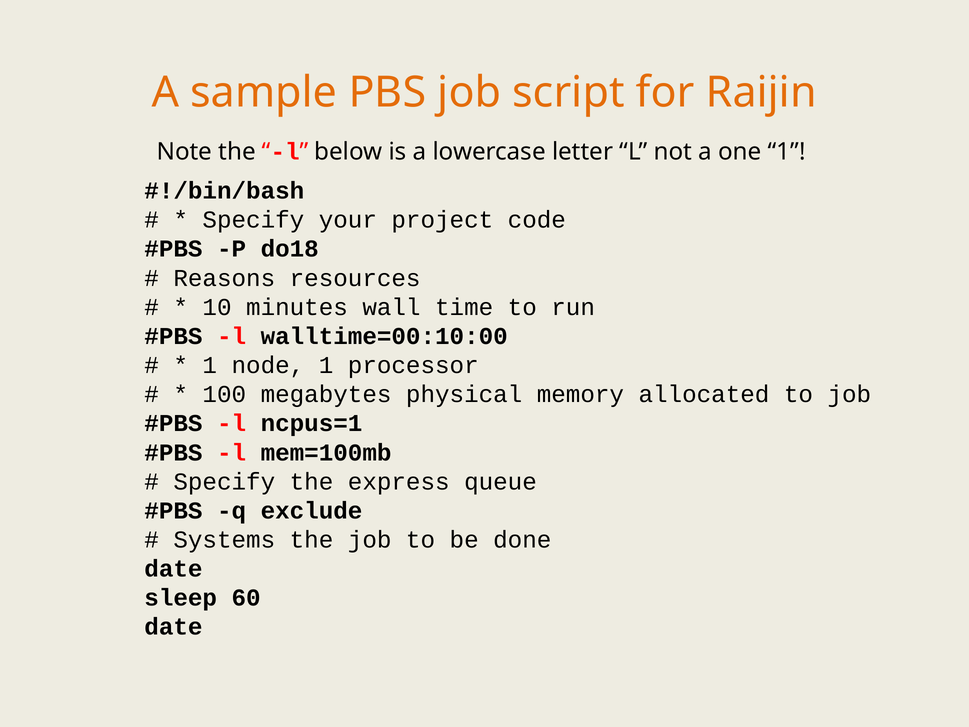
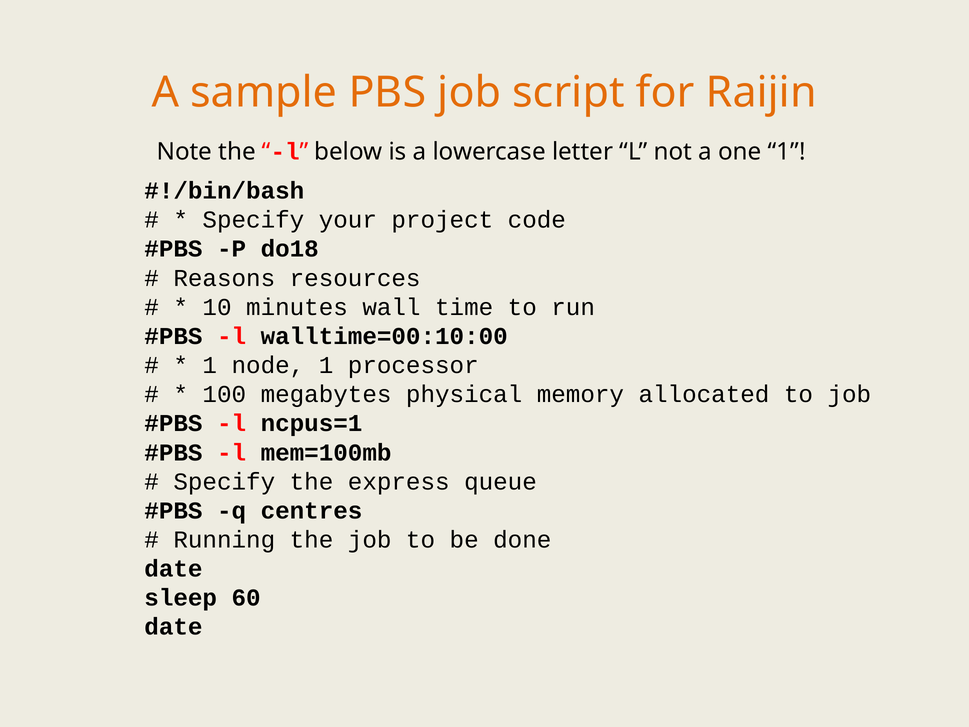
exclude: exclude -> centres (312, 510)
Systems: Systems -> Running (224, 540)
